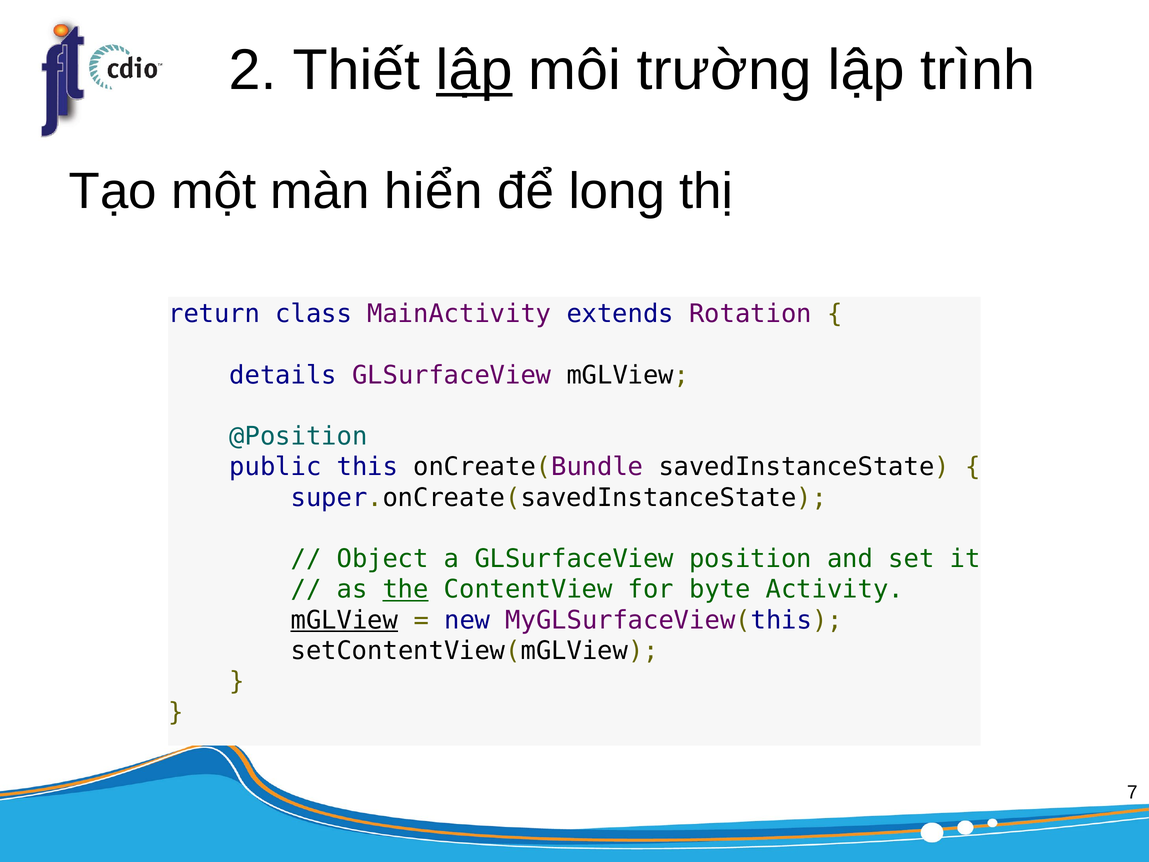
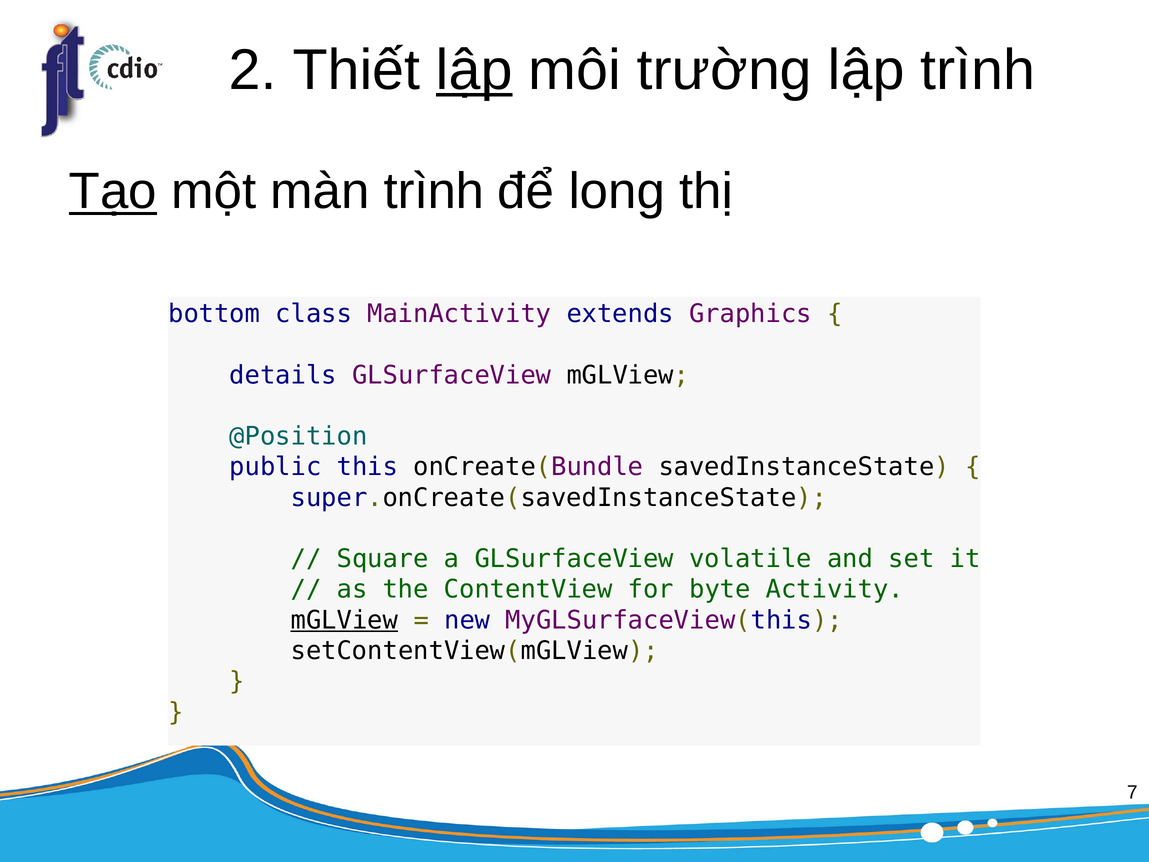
Tạo underline: none -> present (113, 191)
màn hiển: hiển -> trình (434, 191)
return: return -> bottom (214, 314)
Rotation: Rotation -> Graphics (750, 314)
Object: Object -> Square (383, 559)
position: position -> volatile (750, 559)
the underline: present -> none (406, 589)
